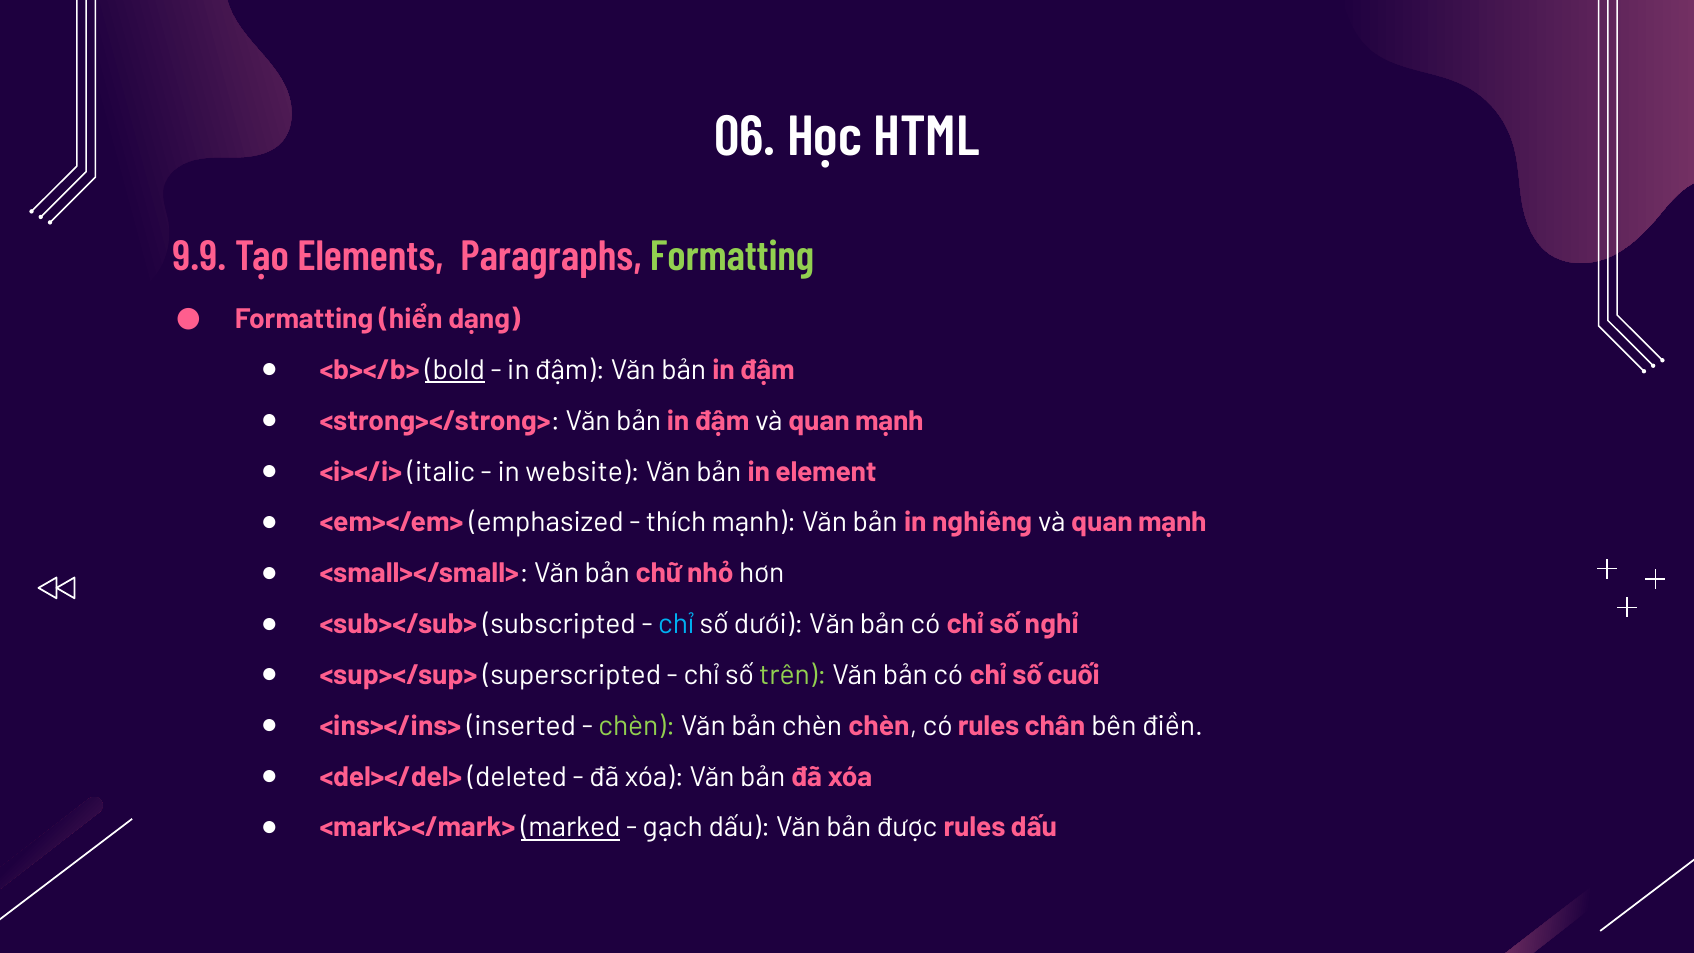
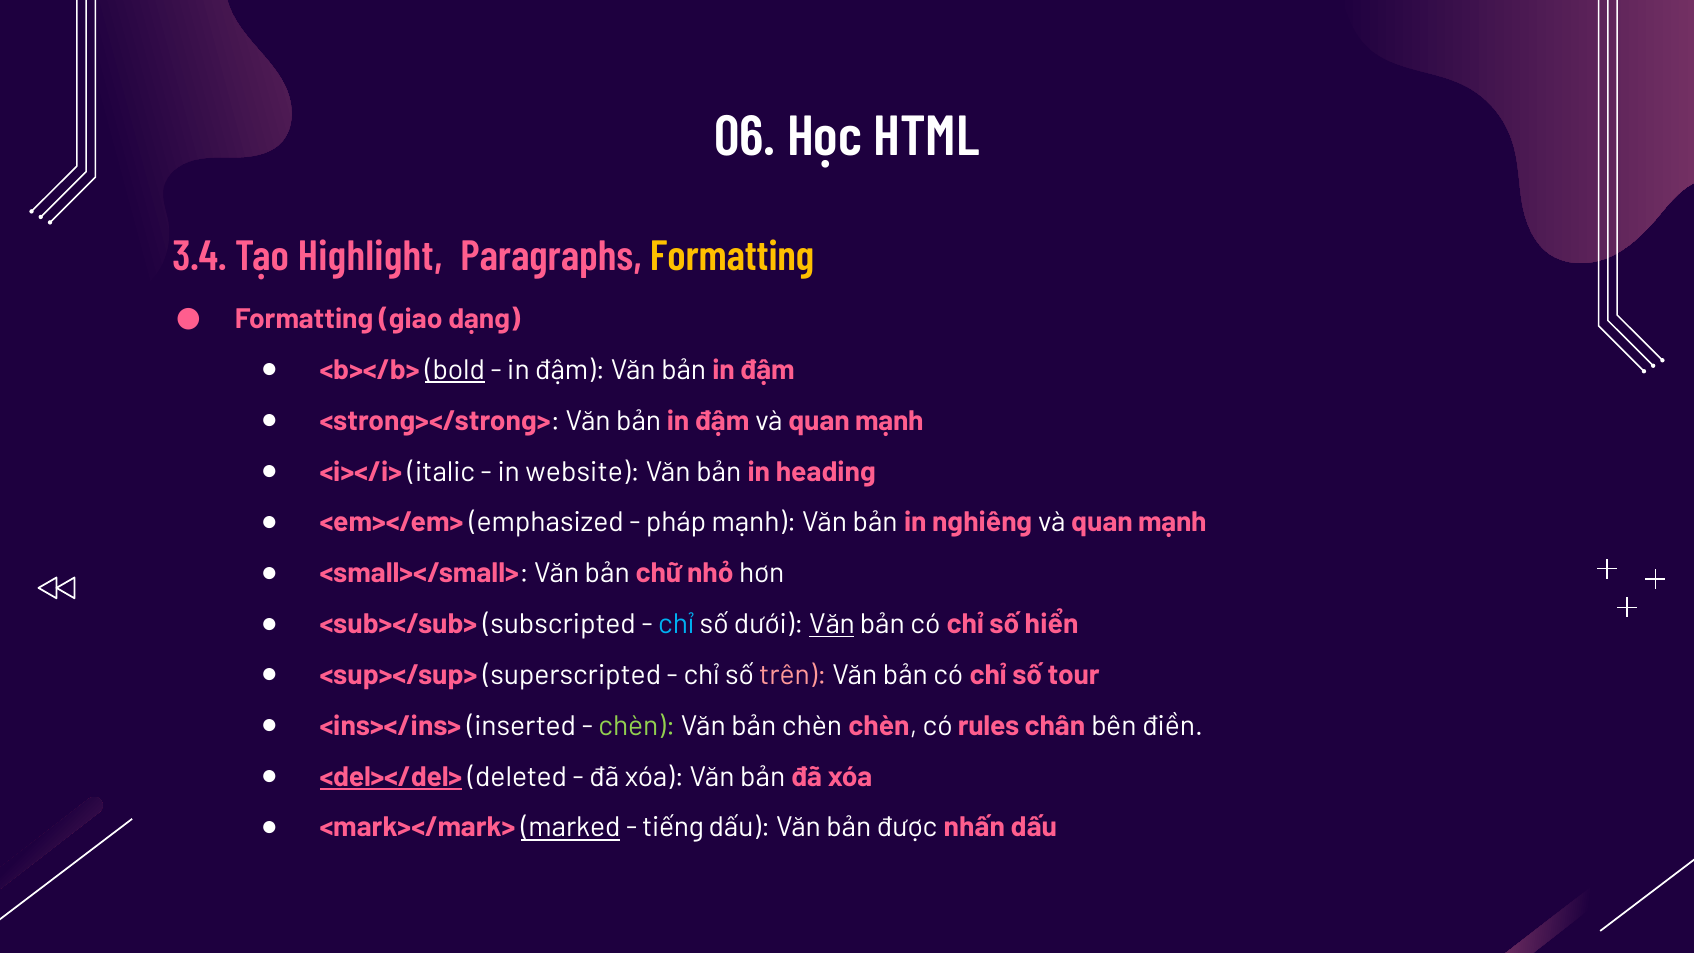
9.9: 9.9 -> 3.4 (200, 256)
Elements: Elements -> Highlight (370, 256)
Formatting colour: light green -> yellow (732, 256)
hiển: hiển -> giao (411, 319)
element: element -> heading (826, 472)
thích: thích -> pháp (676, 523)
Văn underline: none -> present (832, 624)
nghỉ: nghỉ -> hiển (1052, 624)
trên colour: light green -> pink (793, 675)
cuối: cuối -> tour (1074, 675)
<del></del> underline: none -> present (391, 777)
gạch: gạch -> tiếng (673, 827)
được rules: rules -> nhấn (974, 827)
